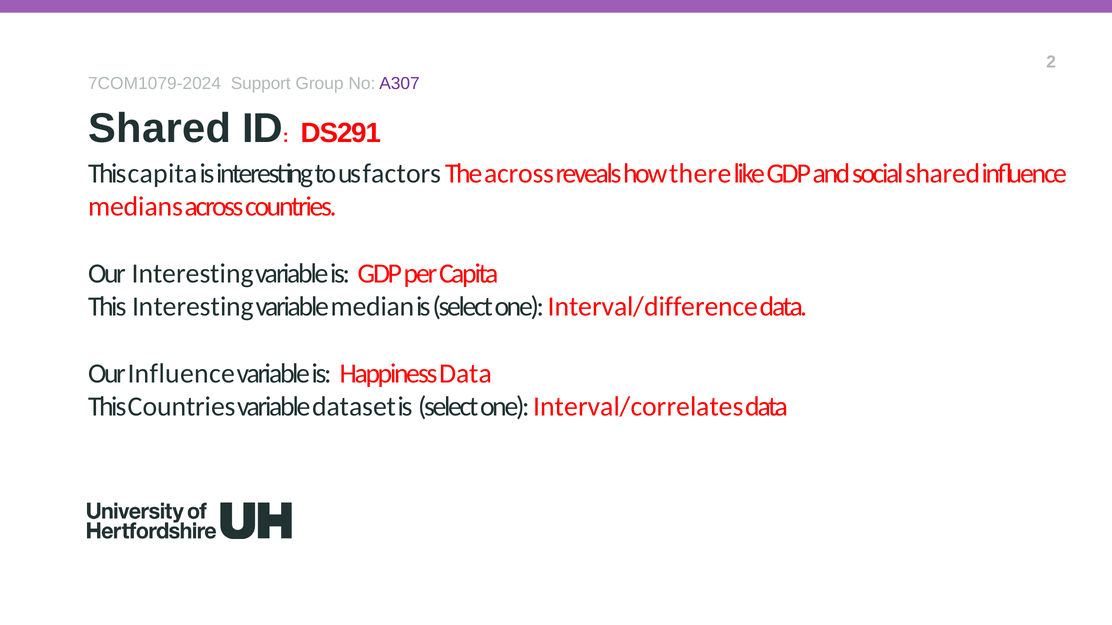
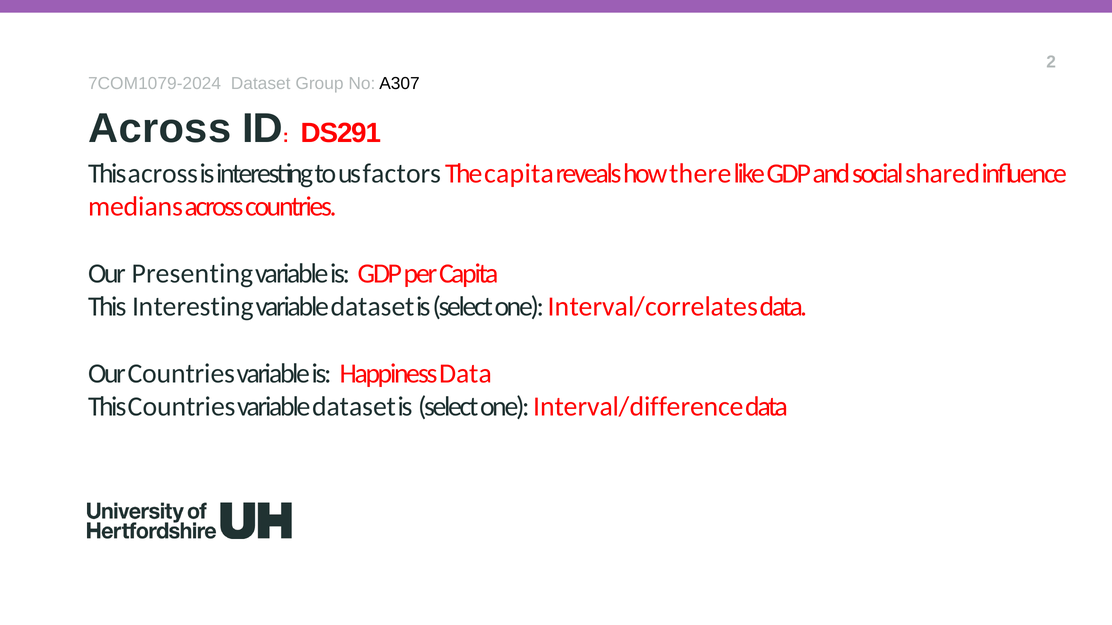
7COM1079-2024 Support: Support -> Dataset (261, 84)
A307 colour: purple -> black (400, 84)
Shared: Shared -> Across (160, 128)
This capita: capita -> across (163, 174)
The across: across -> capita (519, 174)
Our Interesting: Interesting -> Presenting (193, 274)
median: median -> dataset (373, 307)
Interval/difference: Interval/difference -> Interval/correlates (653, 307)
Our Influence: Influence -> Countries (181, 374)
Interval/correlates: Interval/correlates -> Interval/difference (639, 407)
